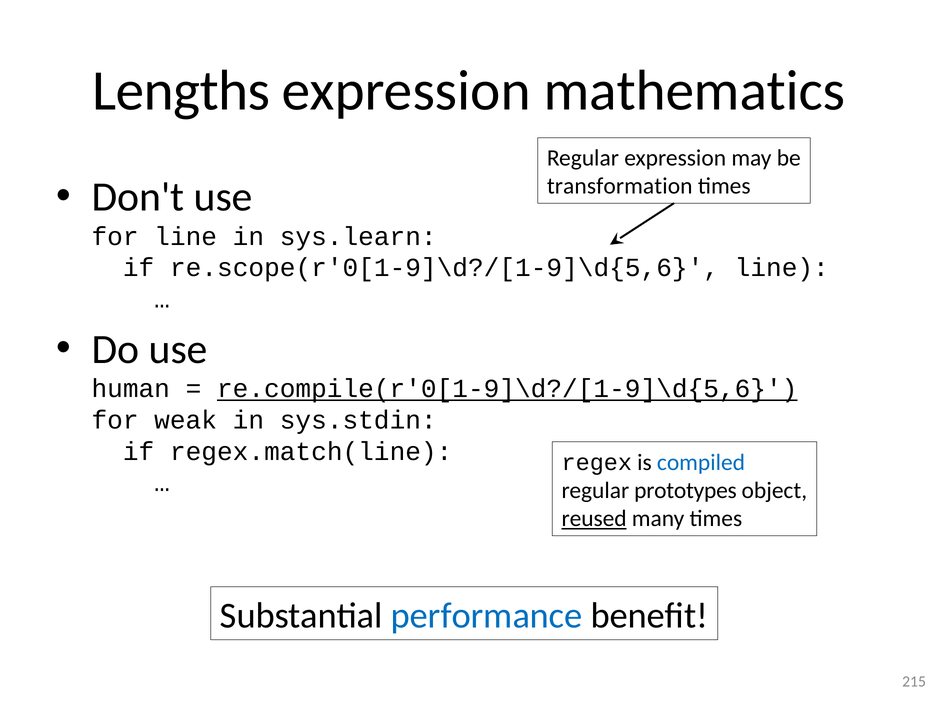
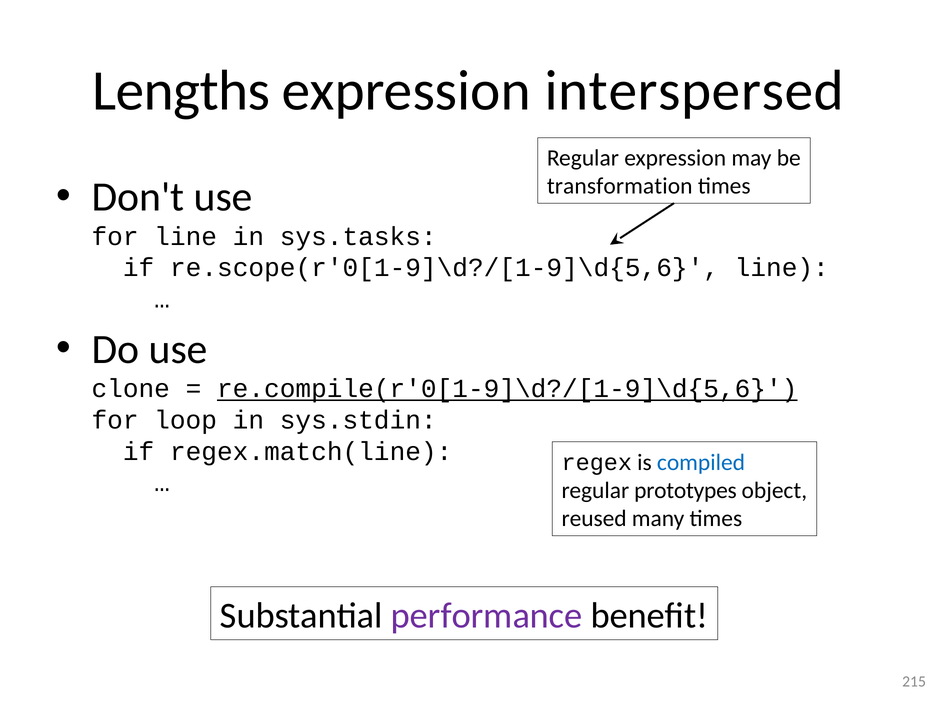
mathematics: mathematics -> interspersed (694, 91)
sys.learn: sys.learn -> sys.tasks (358, 237)
human: human -> clone (131, 389)
weak: weak -> loop (186, 420)
reused underline: present -> none (594, 519)
performance colour: blue -> purple (487, 616)
